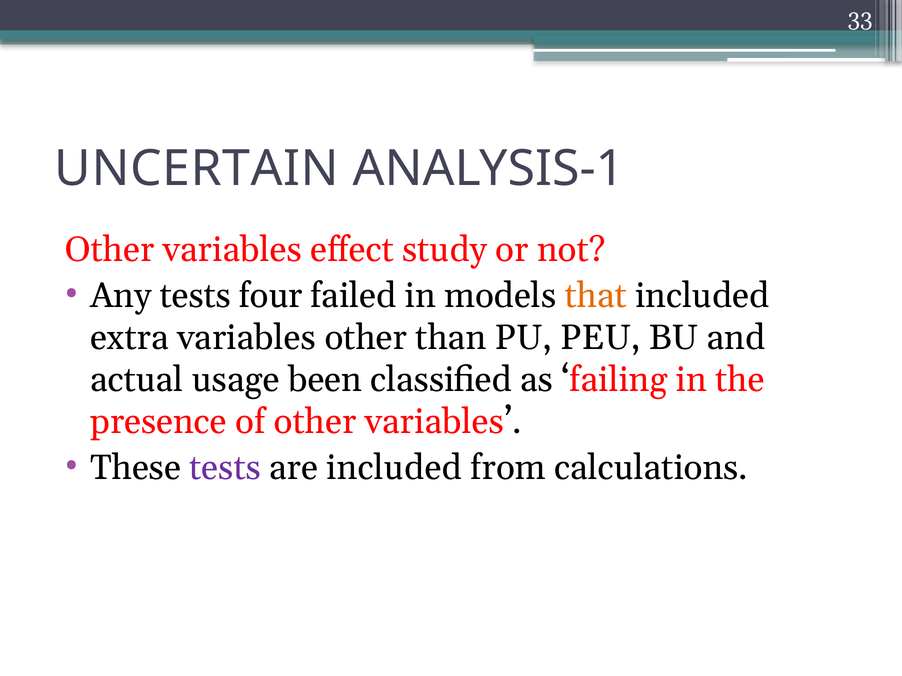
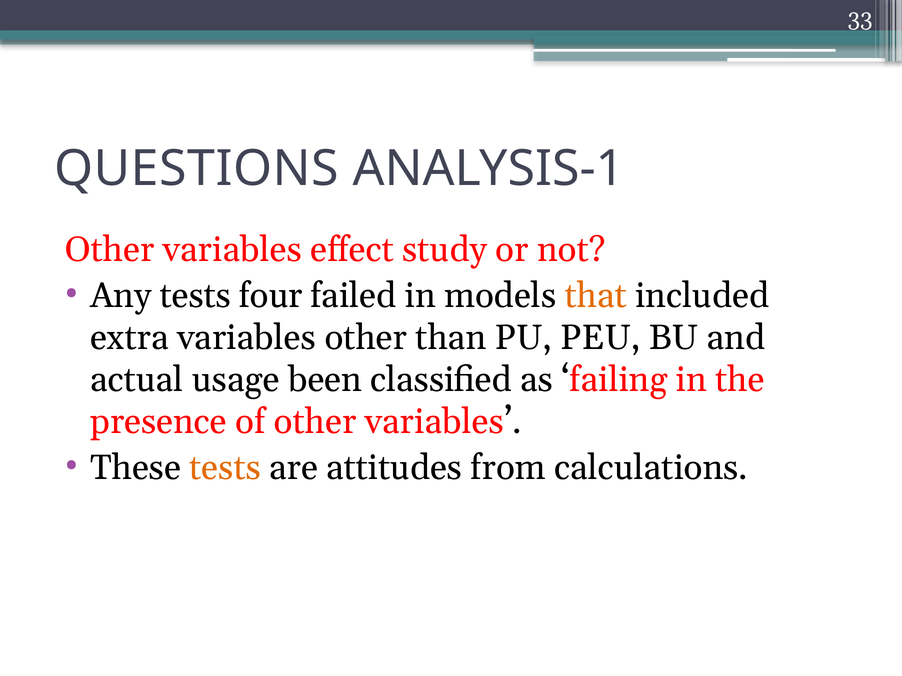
UNCERTAIN: UNCERTAIN -> QUESTIONS (197, 169)
tests colour: purple -> orange (225, 468)
are included: included -> attitudes (394, 468)
